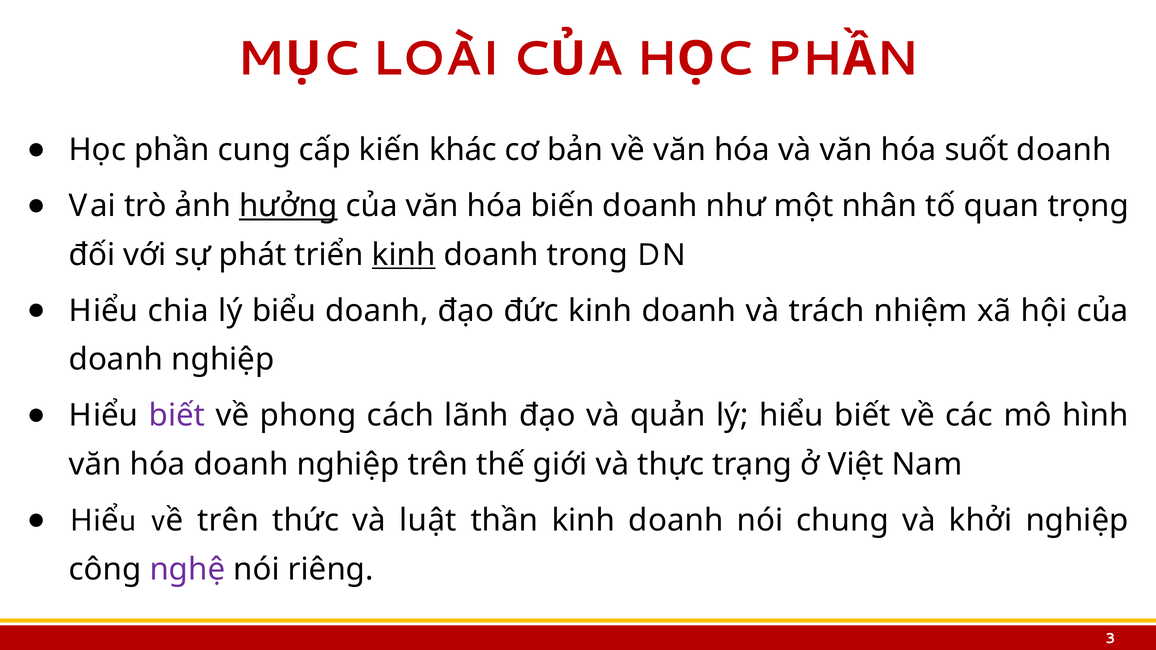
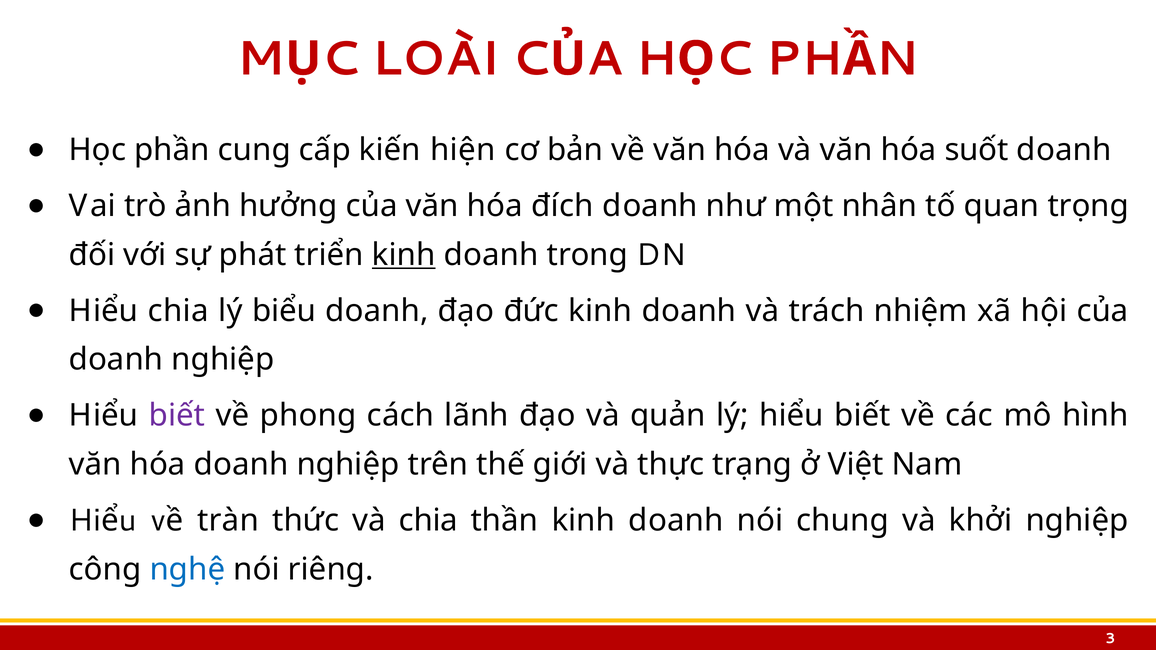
khác: khác -> hiện (463, 150)
hưởng underline: present -> none (288, 206)
biến: biến -> đích (562, 206)
trên: trên -> tràn (228, 521)
và luật: luật -> chia (428, 521)
nghệ colour: purple -> blue (187, 569)
